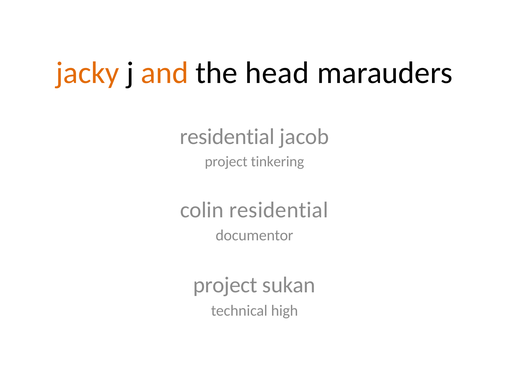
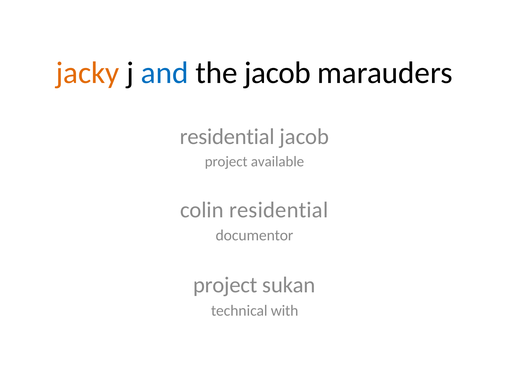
and colour: orange -> blue (165, 73)
the head: head -> jacob (277, 73)
tinkering: tinkering -> available (277, 161)
high: high -> with (285, 310)
